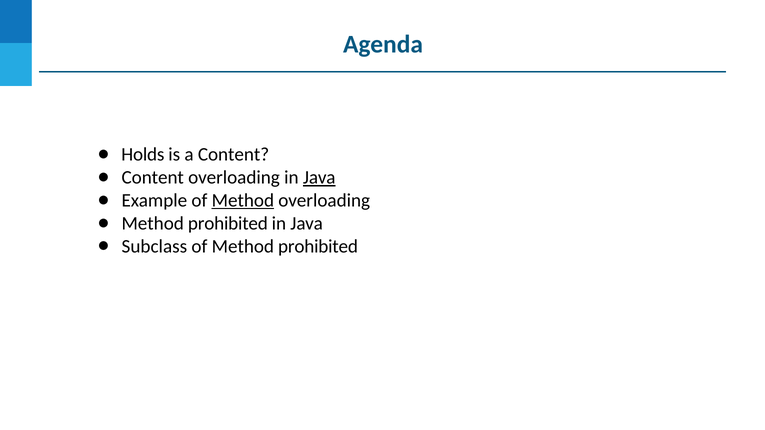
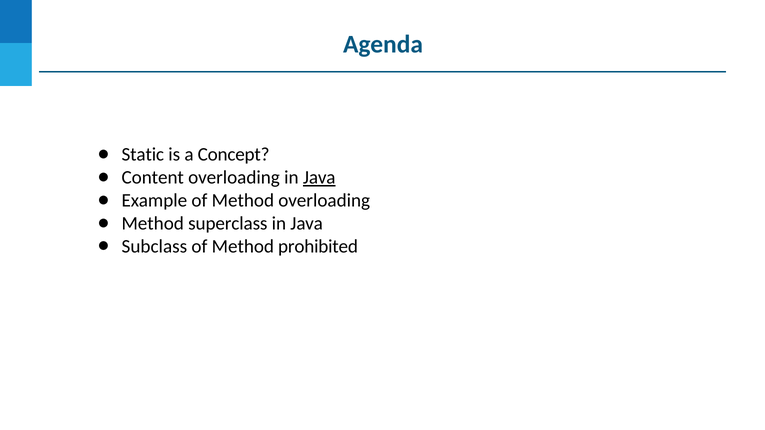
Holds: Holds -> Static (143, 155)
a Content: Content -> Concept (234, 155)
Method underline: present -> none (243, 201)
prohibited: prohibited -> superclass (228, 224)
